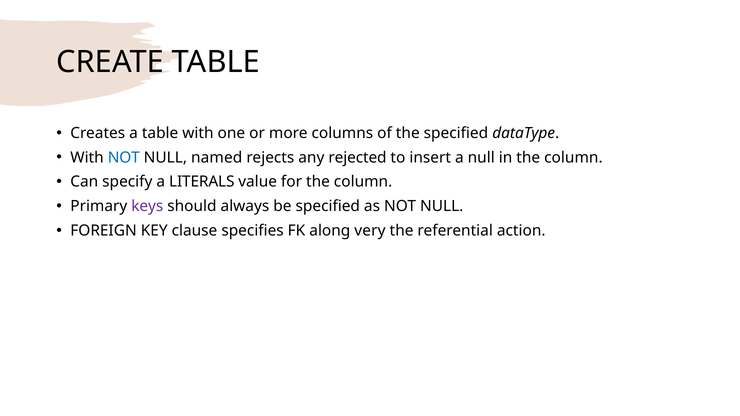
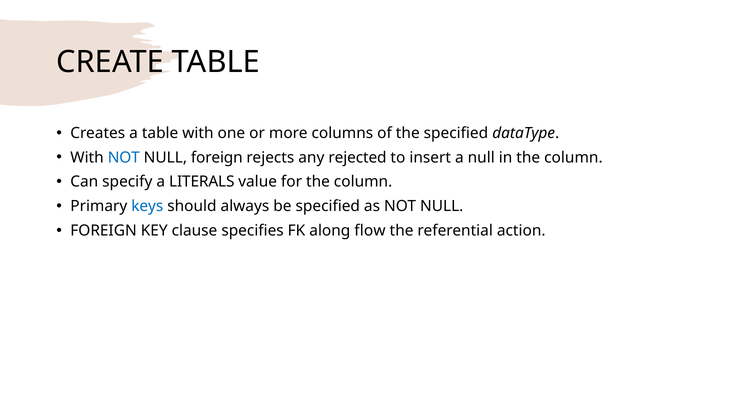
NULL named: named -> foreign (217, 158)
keys colour: purple -> blue (147, 206)
very: very -> flow (370, 231)
